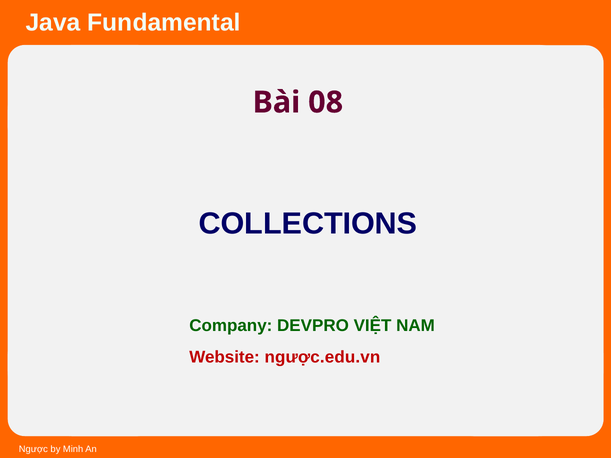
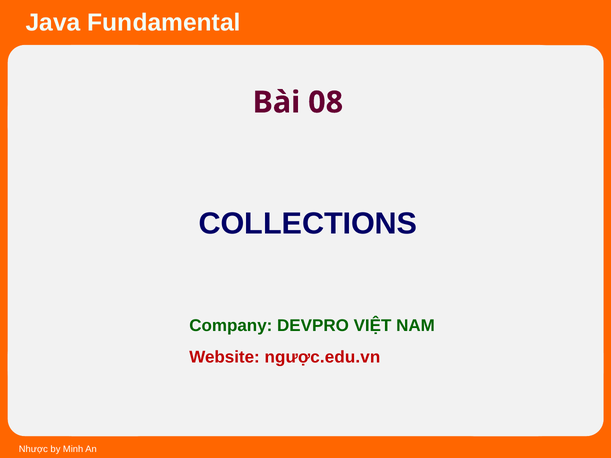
Ngược: Ngược -> Nhược (33, 449)
